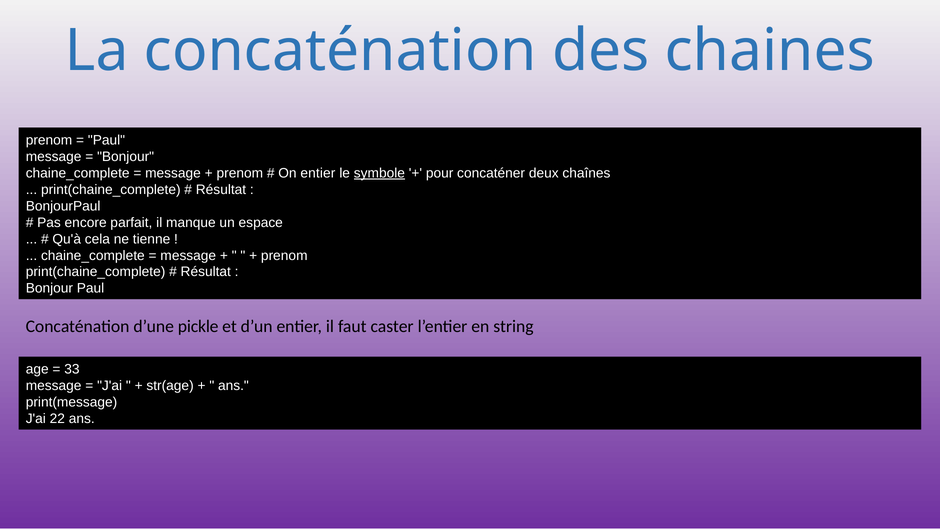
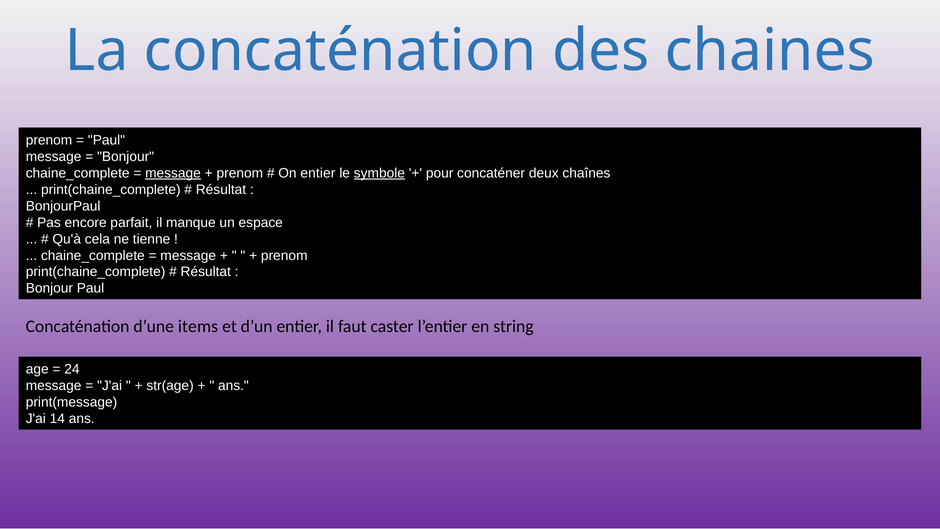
message underline: none -> present (173, 173)
pickle: pickle -> items (198, 326)
33: 33 -> 24 (72, 369)
22: 22 -> 14 (57, 419)
